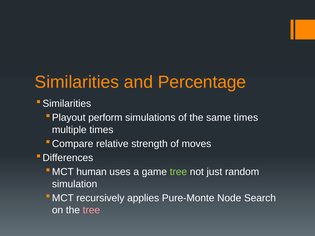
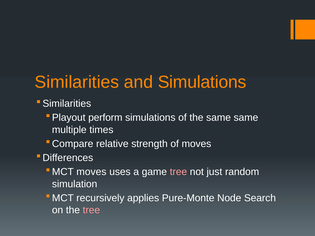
and Percentage: Percentage -> Simulations (202, 82)
same times: times -> same (246, 118)
human: human -> moves (91, 172)
tree colour: light green -> pink (178, 172)
